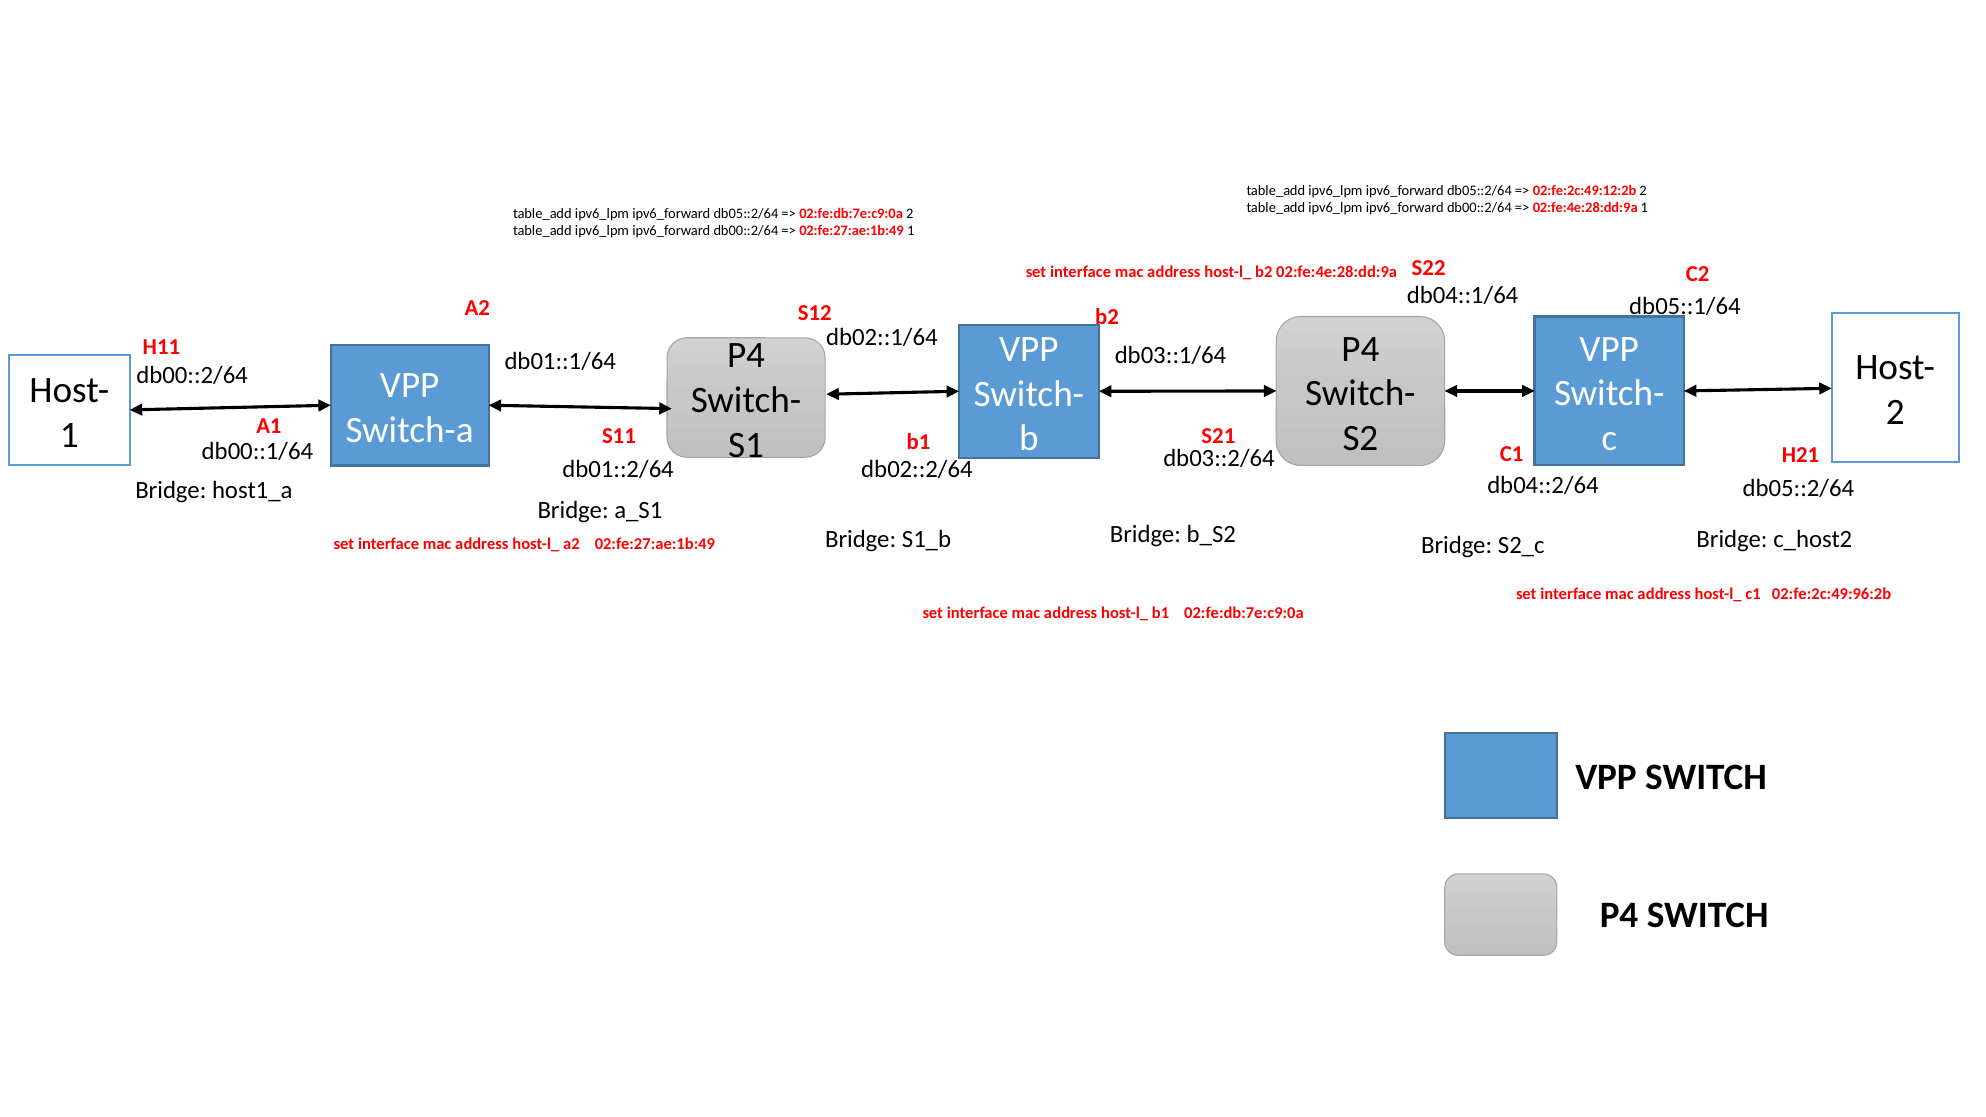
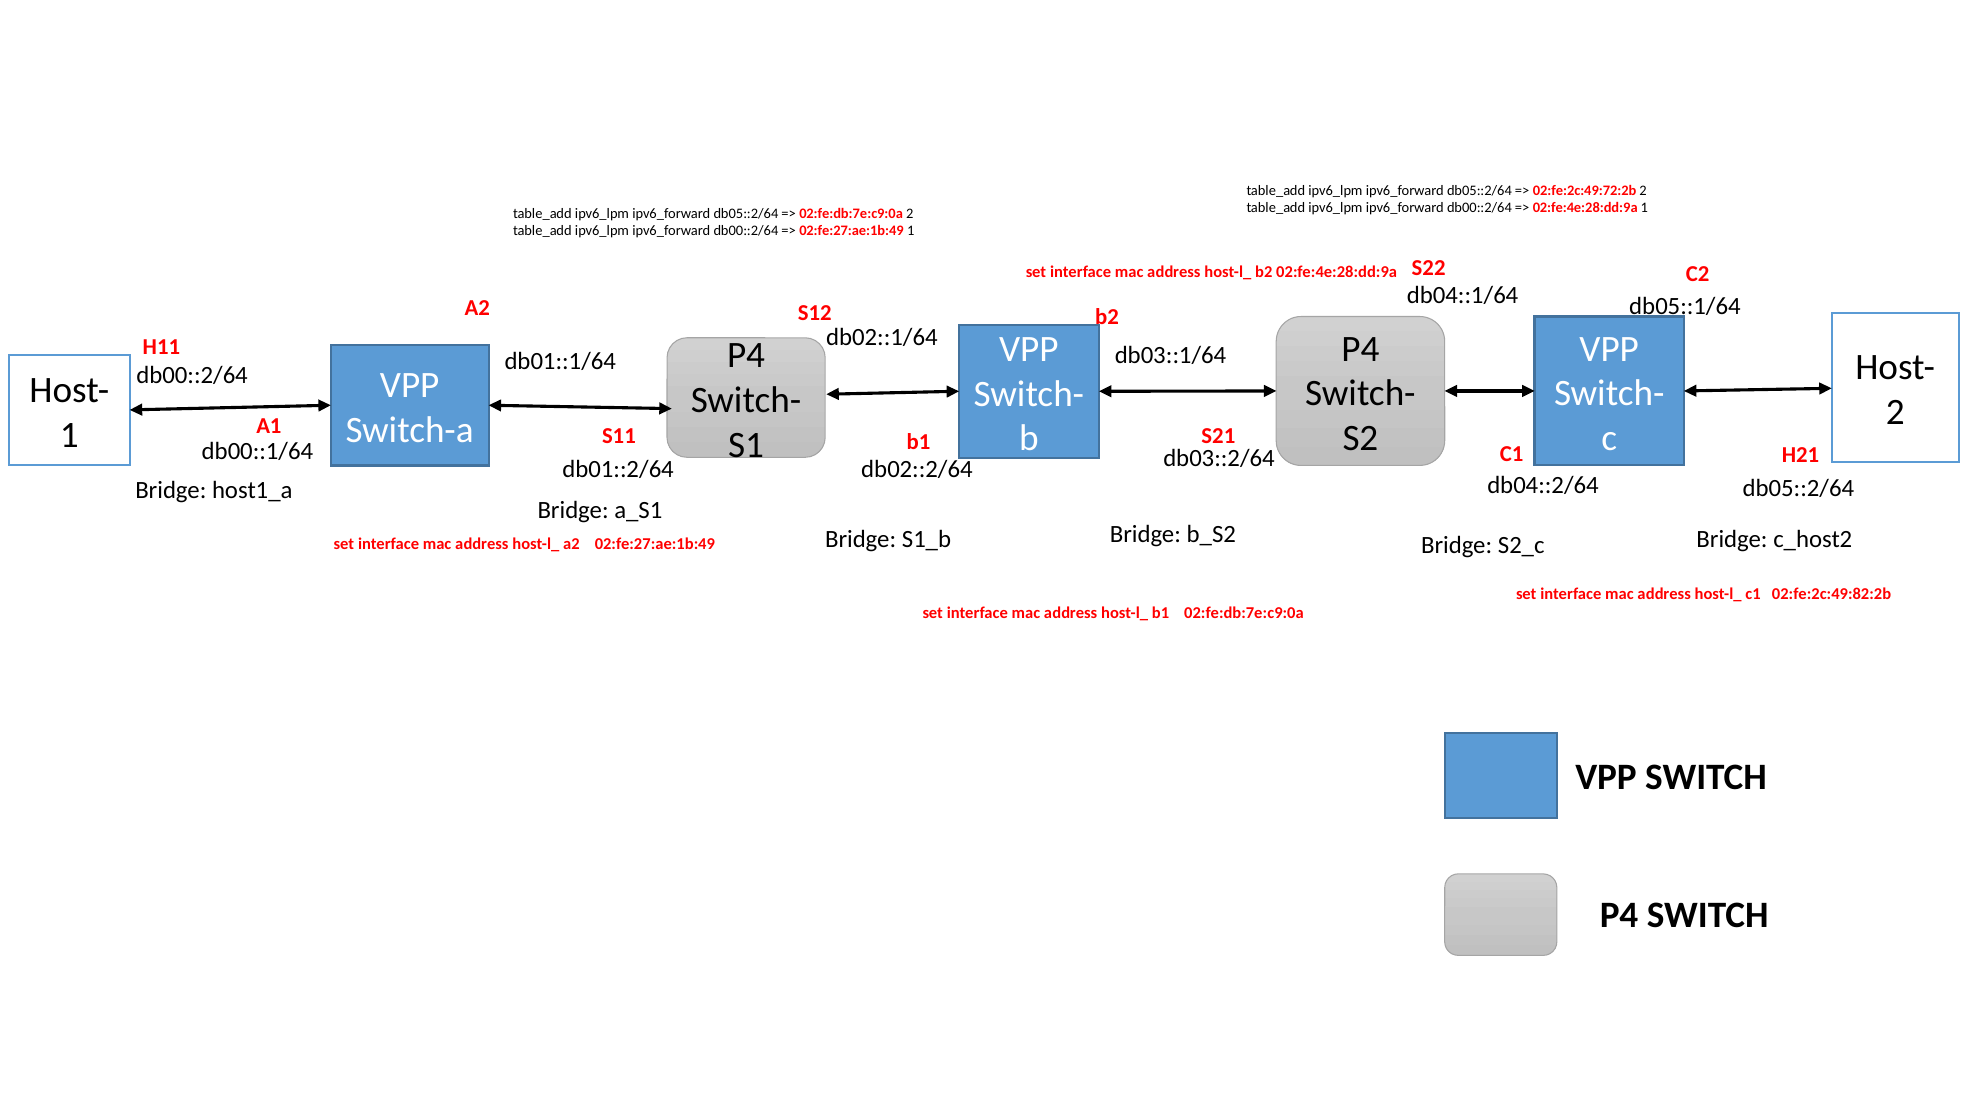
02:fe:2c:49:12:2b: 02:fe:2c:49:12:2b -> 02:fe:2c:49:72:2b (1585, 191)
02:fe:2c:49:96:2b: 02:fe:2c:49:96:2b -> 02:fe:2c:49:82:2b (1832, 594)
